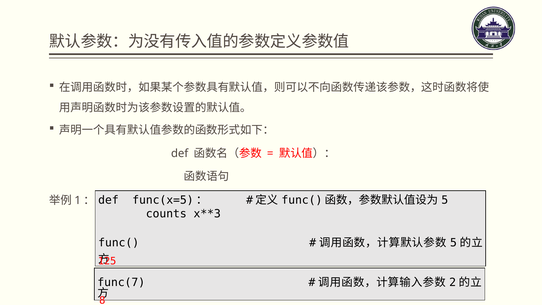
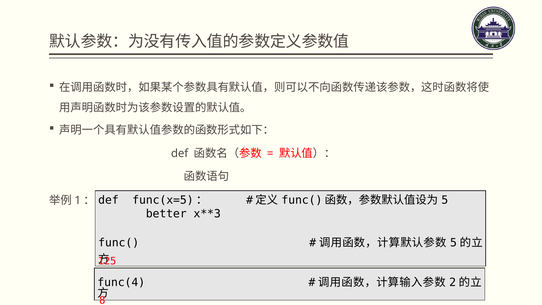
counts: counts -> better (166, 214)
func(7: func(7 -> func(4 (121, 282)
